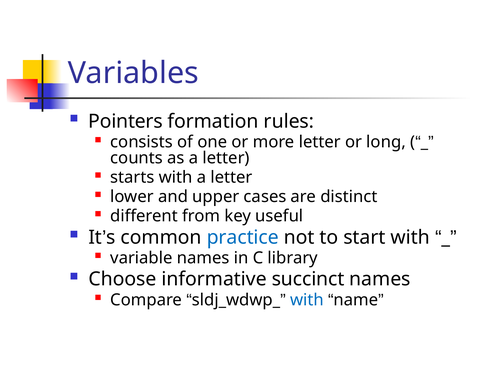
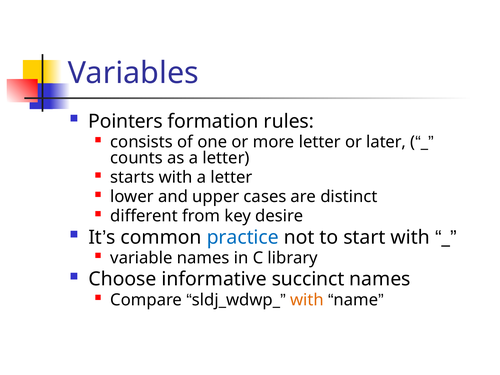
long: long -> later (386, 142)
useful: useful -> desire (279, 216)
with colour: blue -> orange (307, 300)
